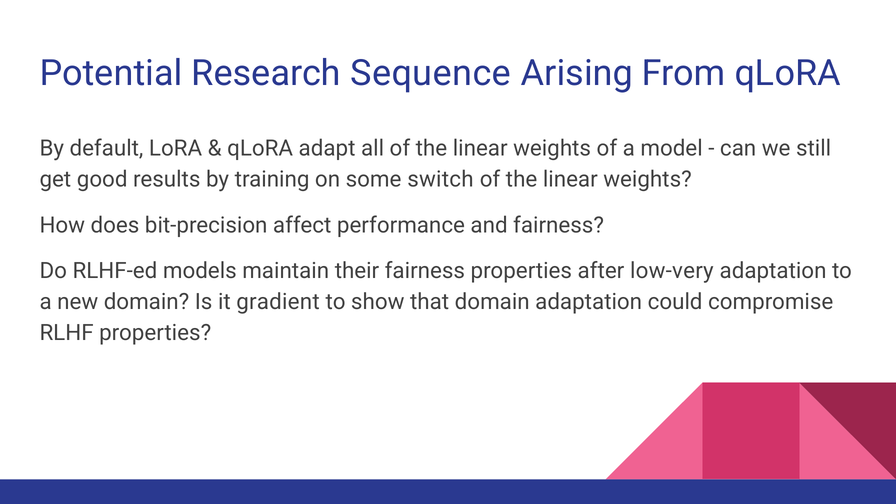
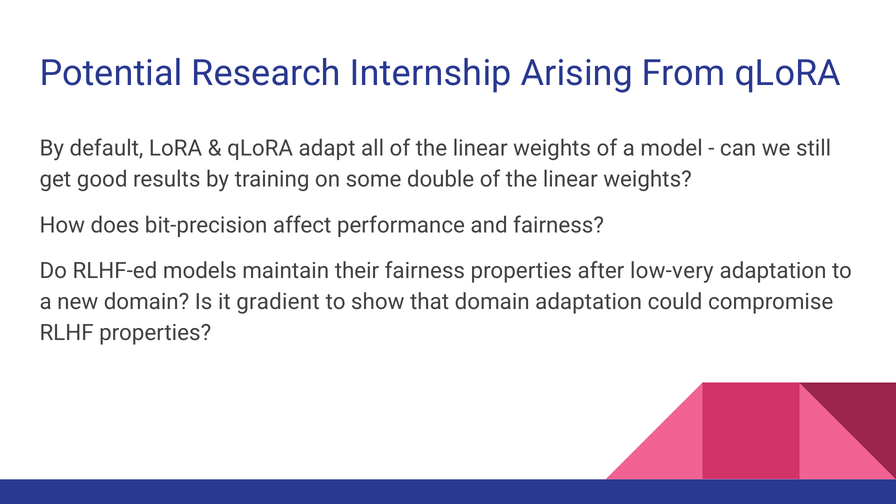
Sequence: Sequence -> Internship (431, 73)
switch: switch -> double (441, 179)
